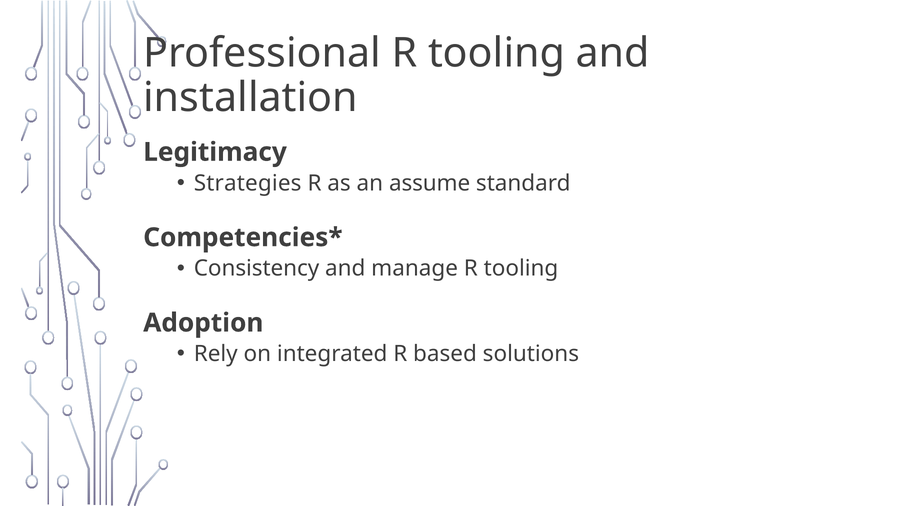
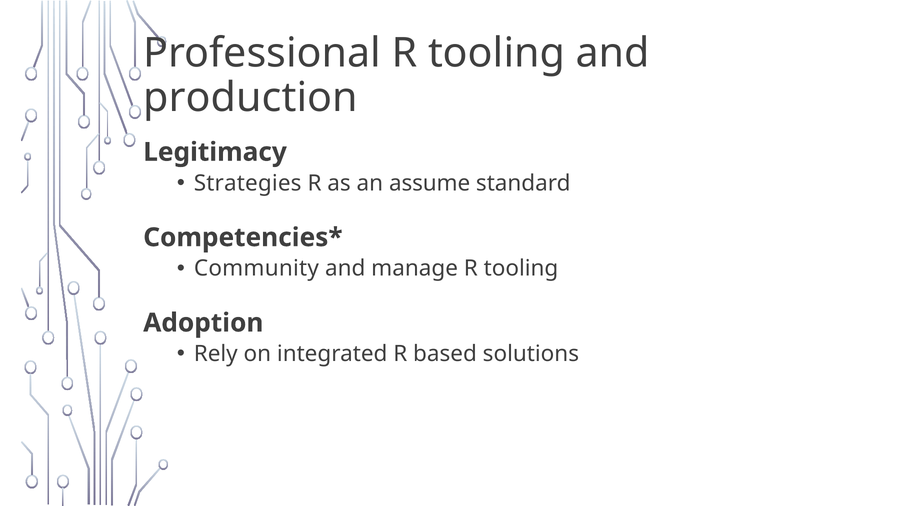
installation: installation -> production (251, 98)
Consistency: Consistency -> Community (256, 269)
